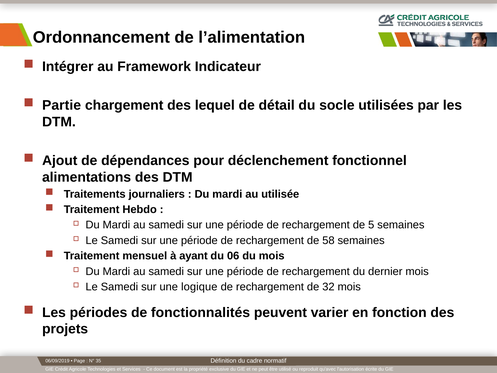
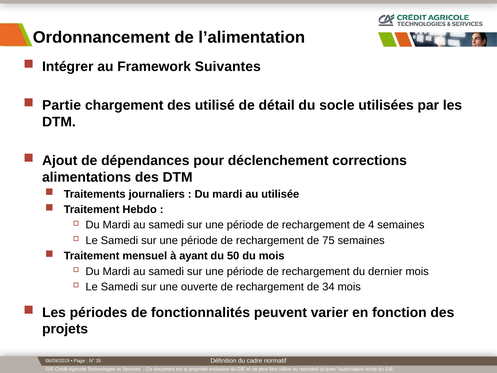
Indicateur: Indicateur -> Suivantes (228, 67)
des lequel: lequel -> utilisé (215, 105)
fonctionnel: fonctionnel -> corrections (370, 160)
5: 5 -> 4 (371, 225)
58: 58 -> 75 (328, 240)
06: 06 -> 50 (233, 256)
logique: logique -> ouverte (199, 287)
32: 32 -> 34 (328, 287)
